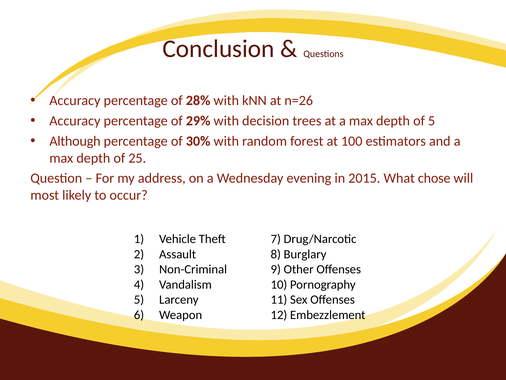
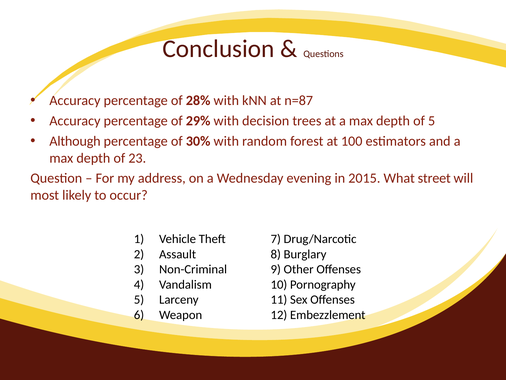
n=26: n=26 -> n=87 (299, 101)
25: 25 -> 23 (137, 158)
chose: chose -> street (434, 178)
